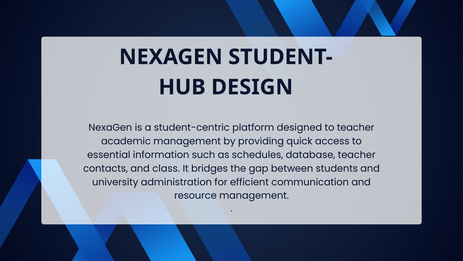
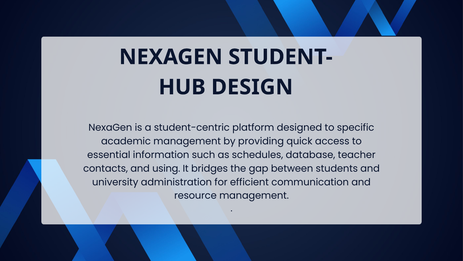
to teacher: teacher -> specific (356, 127)
class: class -> using (166, 168)
